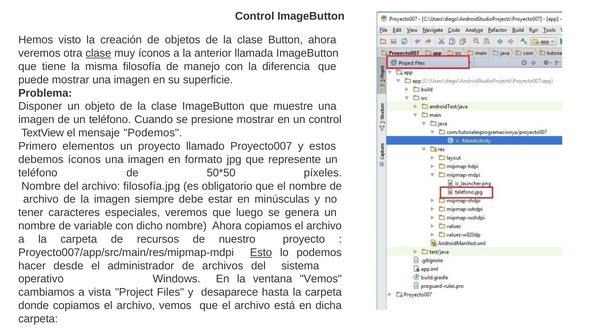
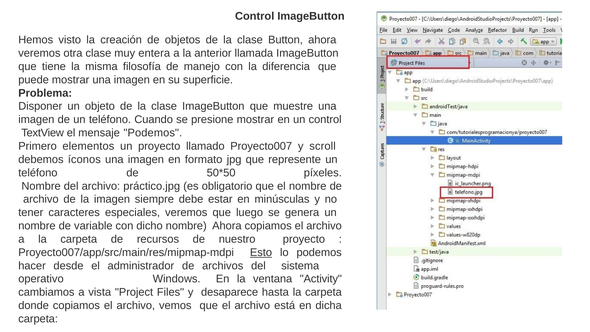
clase underline: present -> none (98, 53)
muy íconos: íconos -> entera (154, 53)
estos: estos -> scroll (323, 146)
filosofía.jpg: filosofía.jpg -> práctico.jpg (152, 186)
ventana Vemos: Vemos -> Activity (321, 279)
